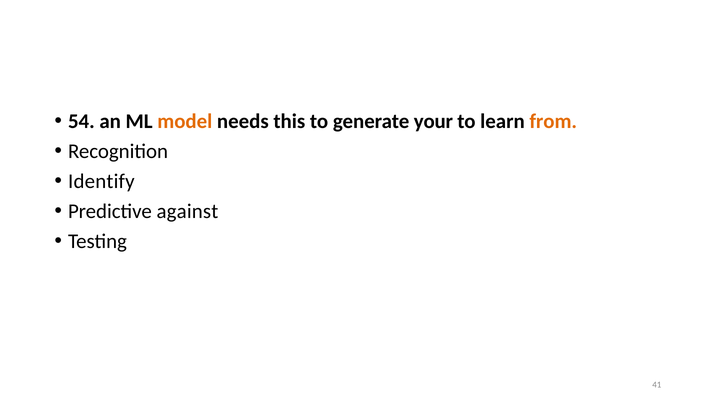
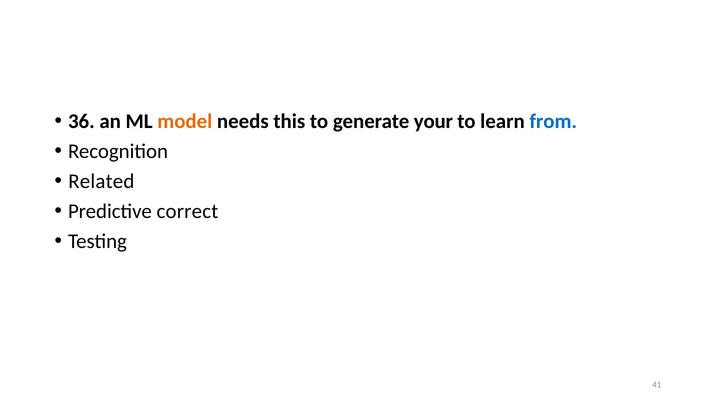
54: 54 -> 36 (81, 121)
from colour: orange -> blue (553, 121)
Identify: Identify -> Related (101, 181)
against: against -> correct (187, 211)
